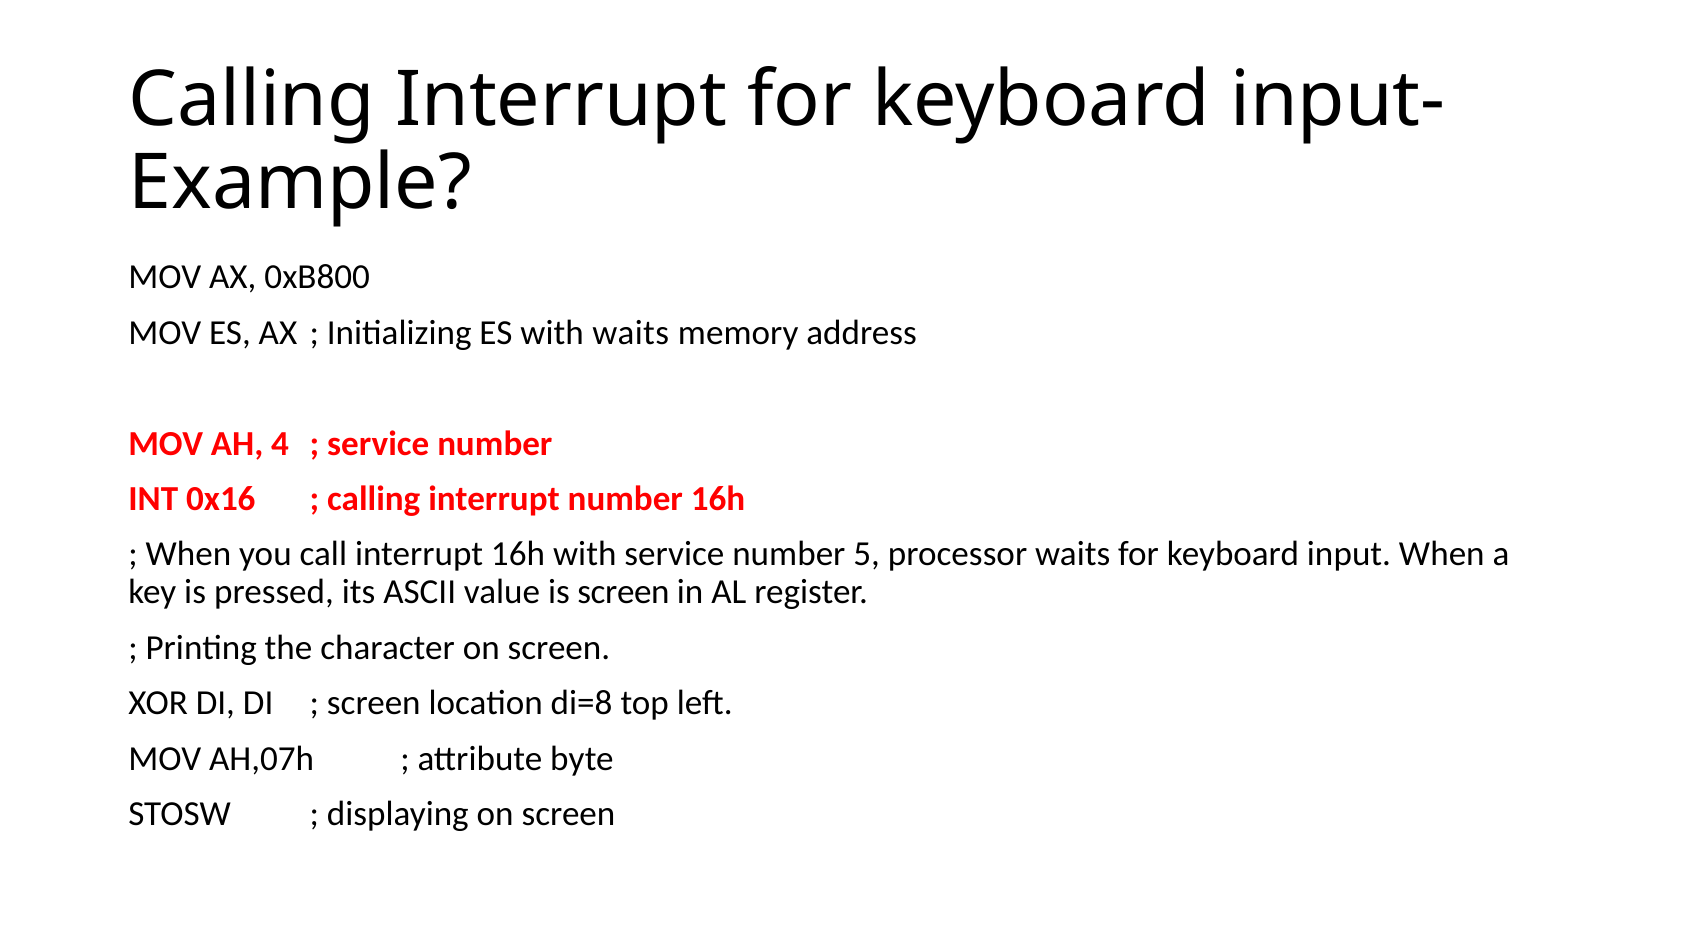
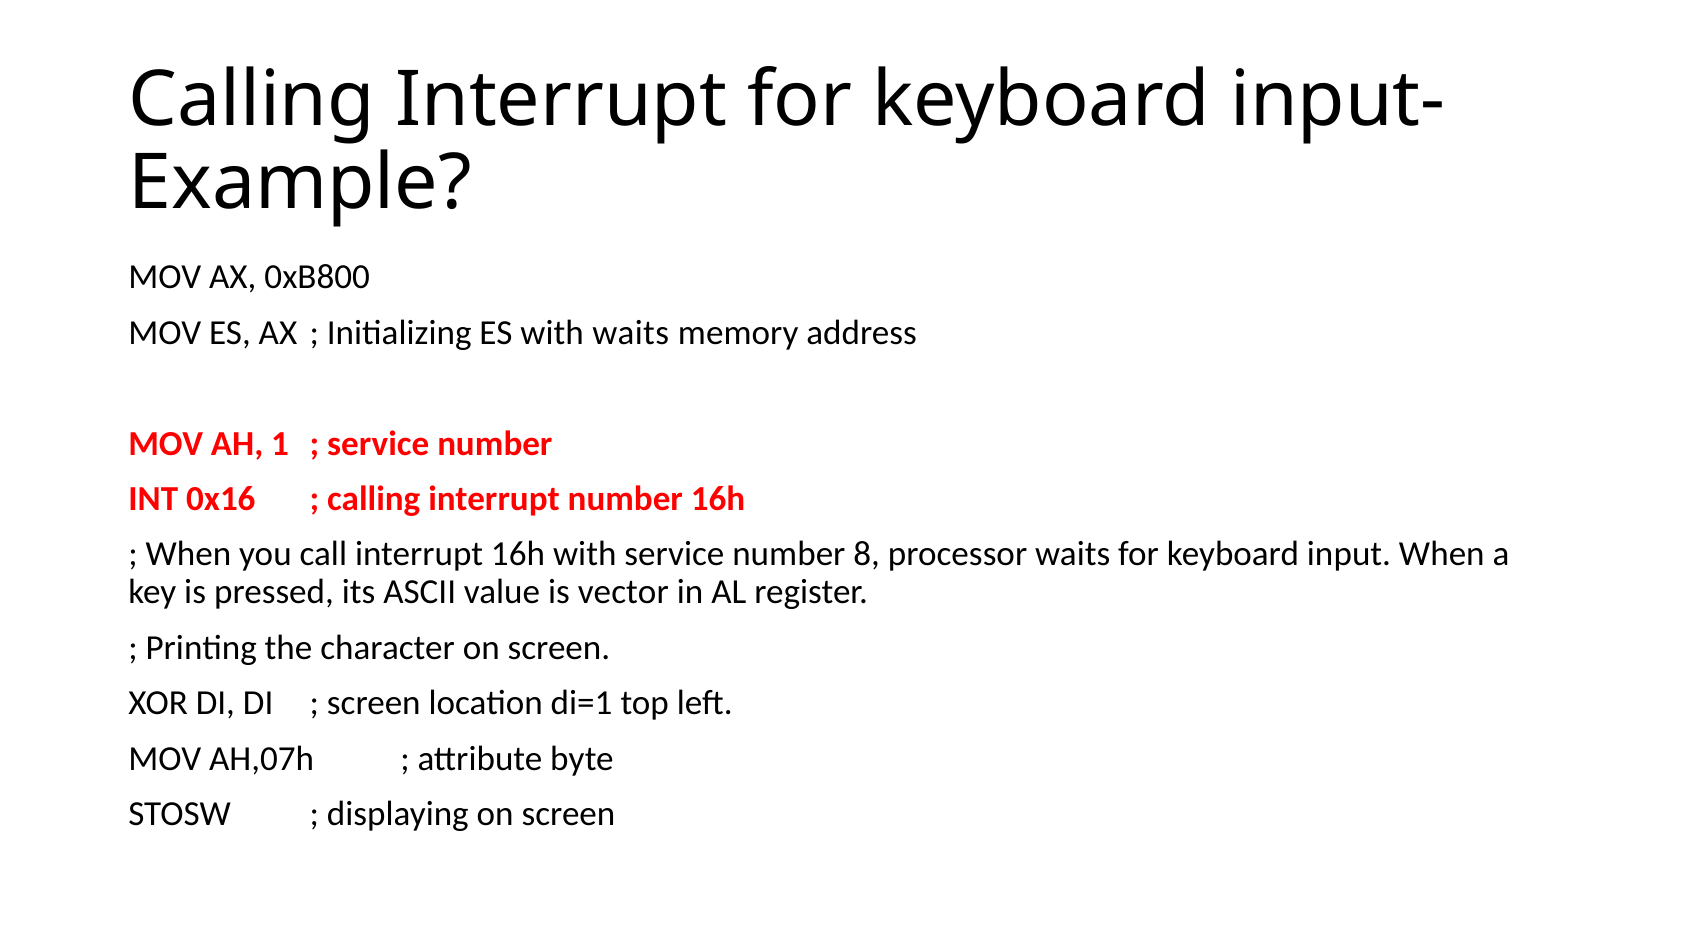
4: 4 -> 1 (280, 444)
5: 5 -> 8 (867, 554)
is screen: screen -> vector (623, 592)
di=8: di=8 -> di=1 (582, 703)
